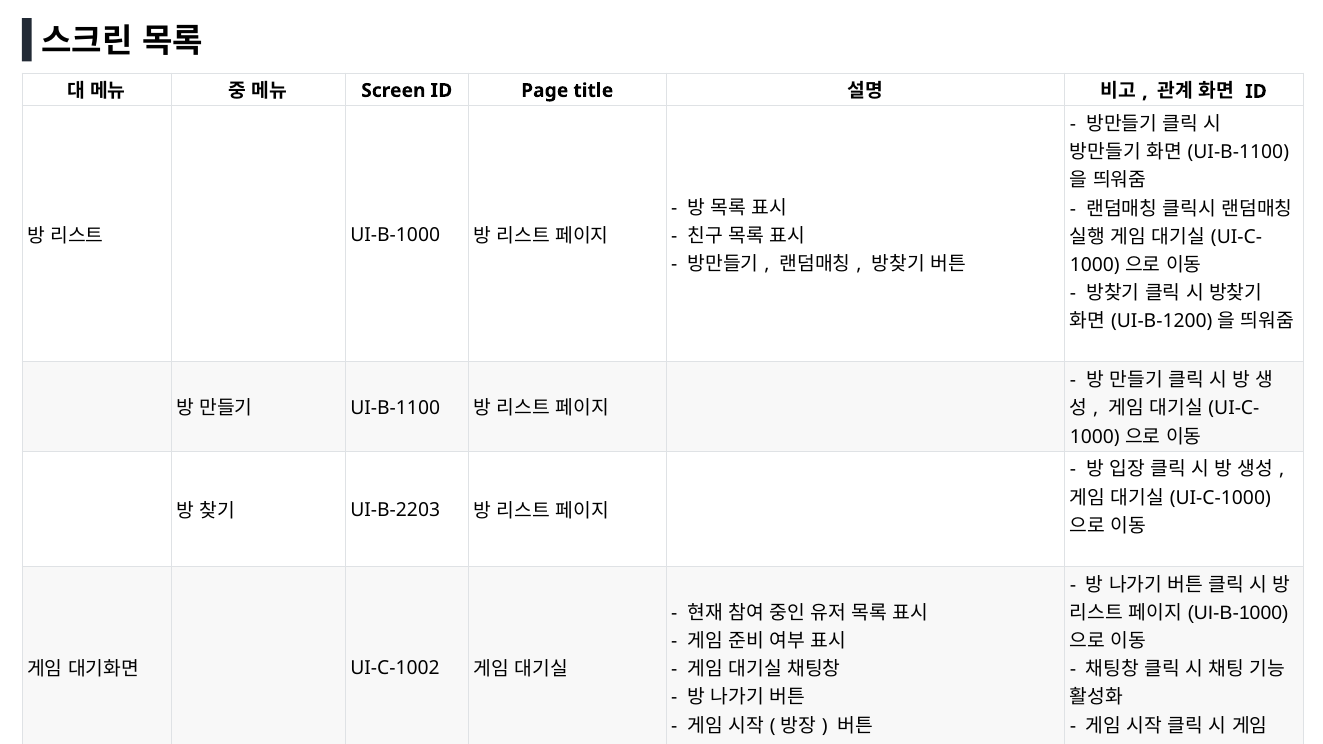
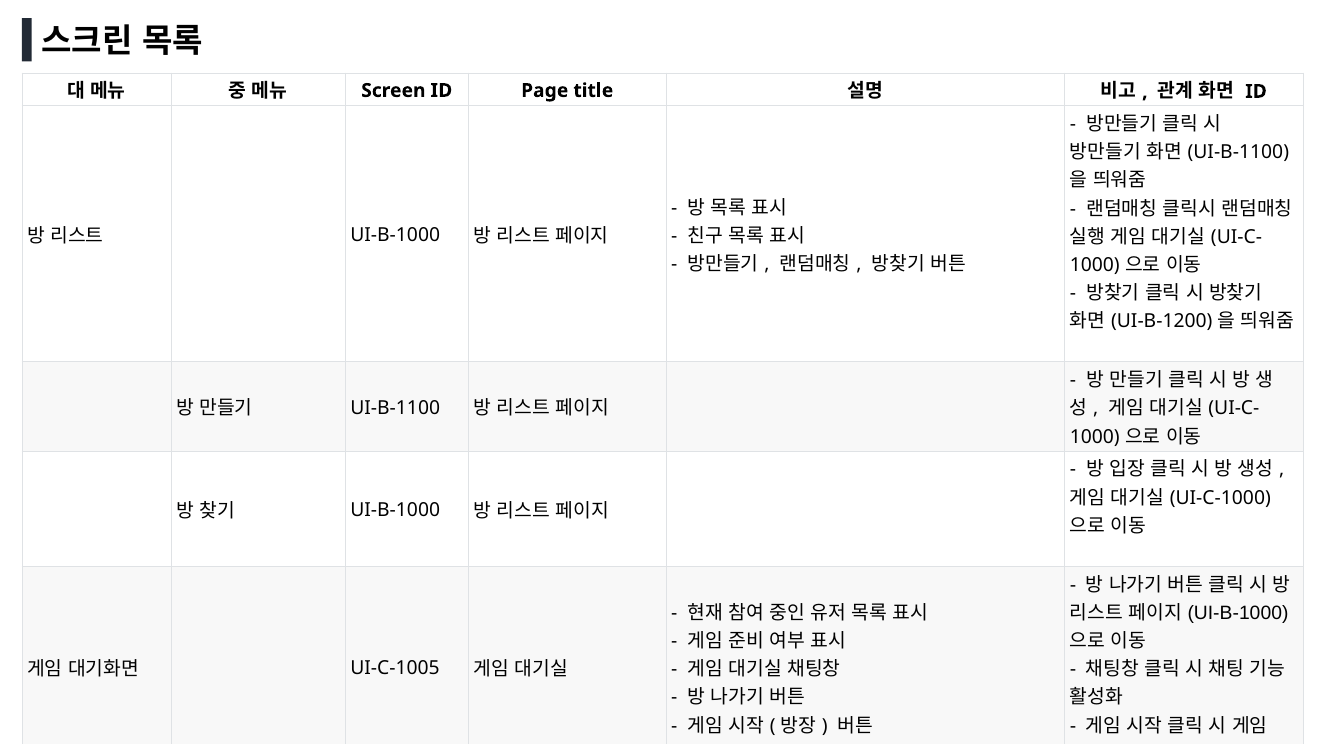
UI-B-2203: UI-B-2203 -> UI-B-1000 (395, 510)
UI-C-1002: UI-C-1002 -> UI-C-1005 (395, 669)
